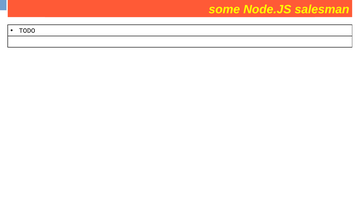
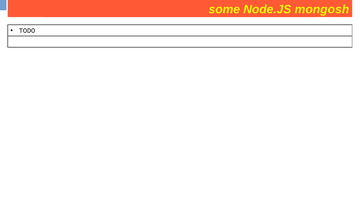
salesman: salesman -> mongosh (322, 9)
